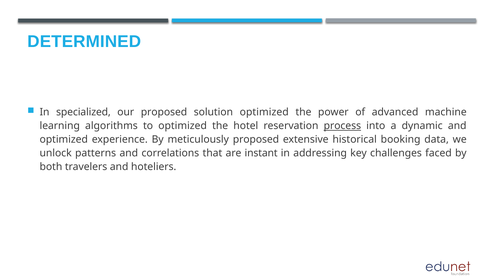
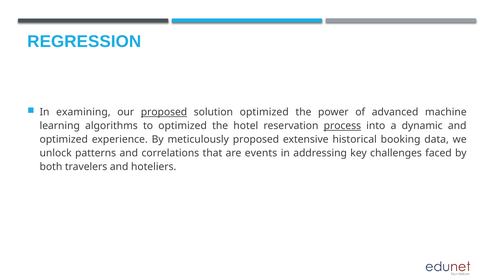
DETERMINED: DETERMINED -> REGRESSION (84, 42)
specialized: specialized -> examining (83, 112)
proposed underline: none -> present (164, 112)
instant: instant -> events (261, 153)
